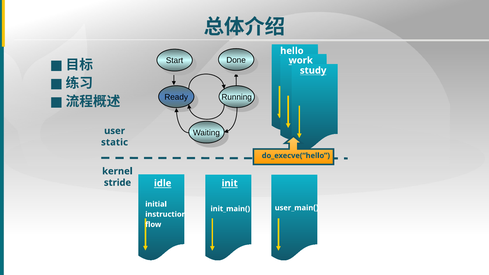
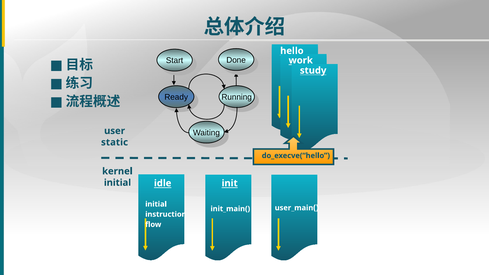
stride: stride -> initial (117, 183)
